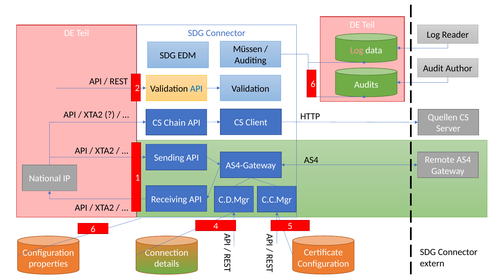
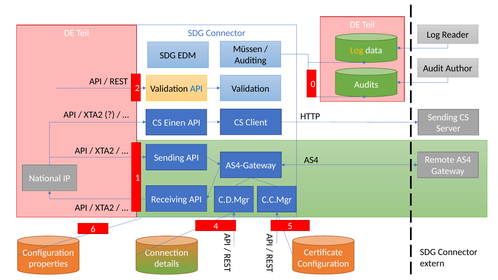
Log colour: pink -> yellow (357, 50)
2 6: 6 -> 0 (313, 84)
Quellen: Quellen -> Sending (443, 117)
Chain: Chain -> Einen (175, 123)
